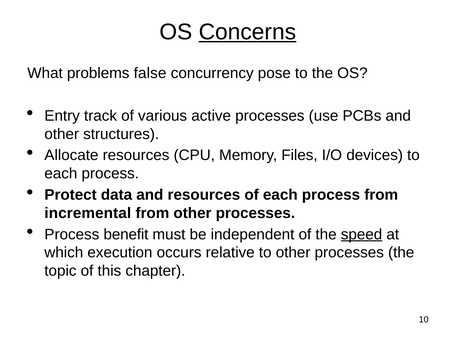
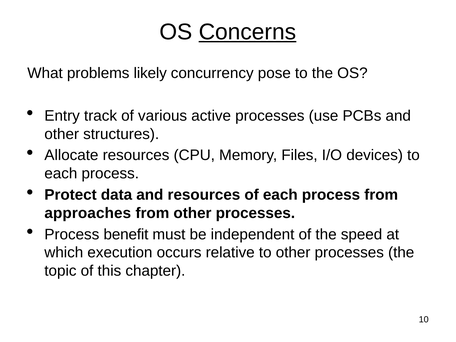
false: false -> likely (150, 73)
incremental: incremental -> approaches (88, 213)
speed underline: present -> none (362, 234)
